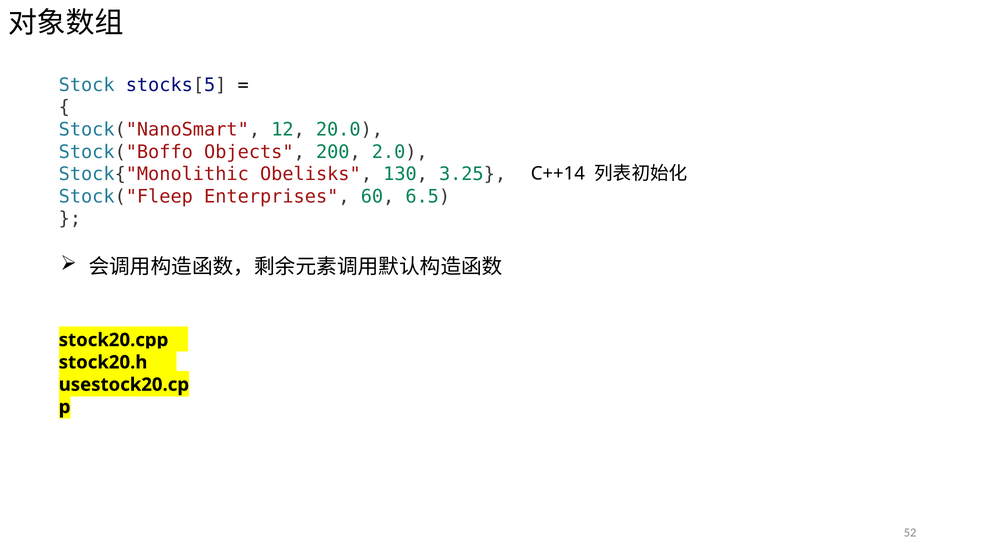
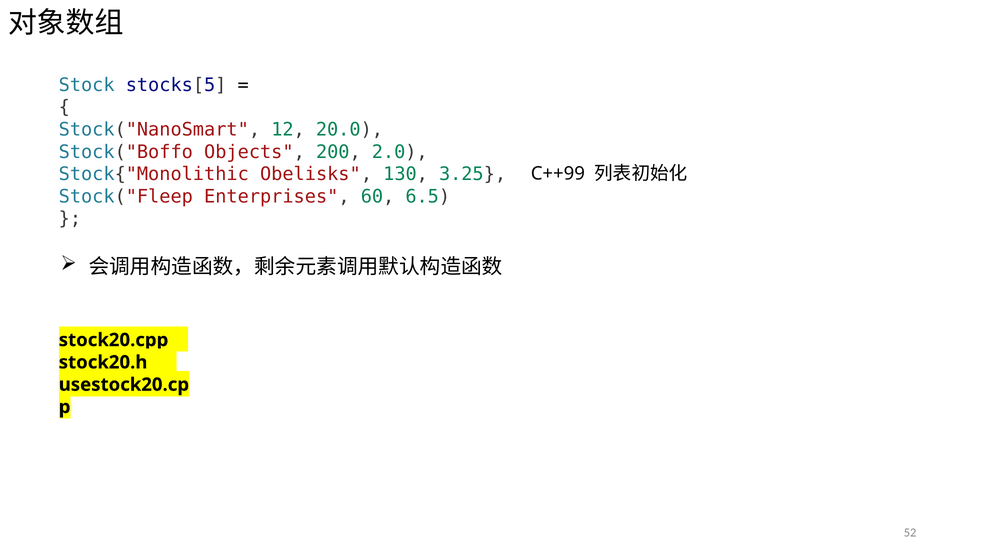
C++14: C++14 -> C++99 (558, 174)
